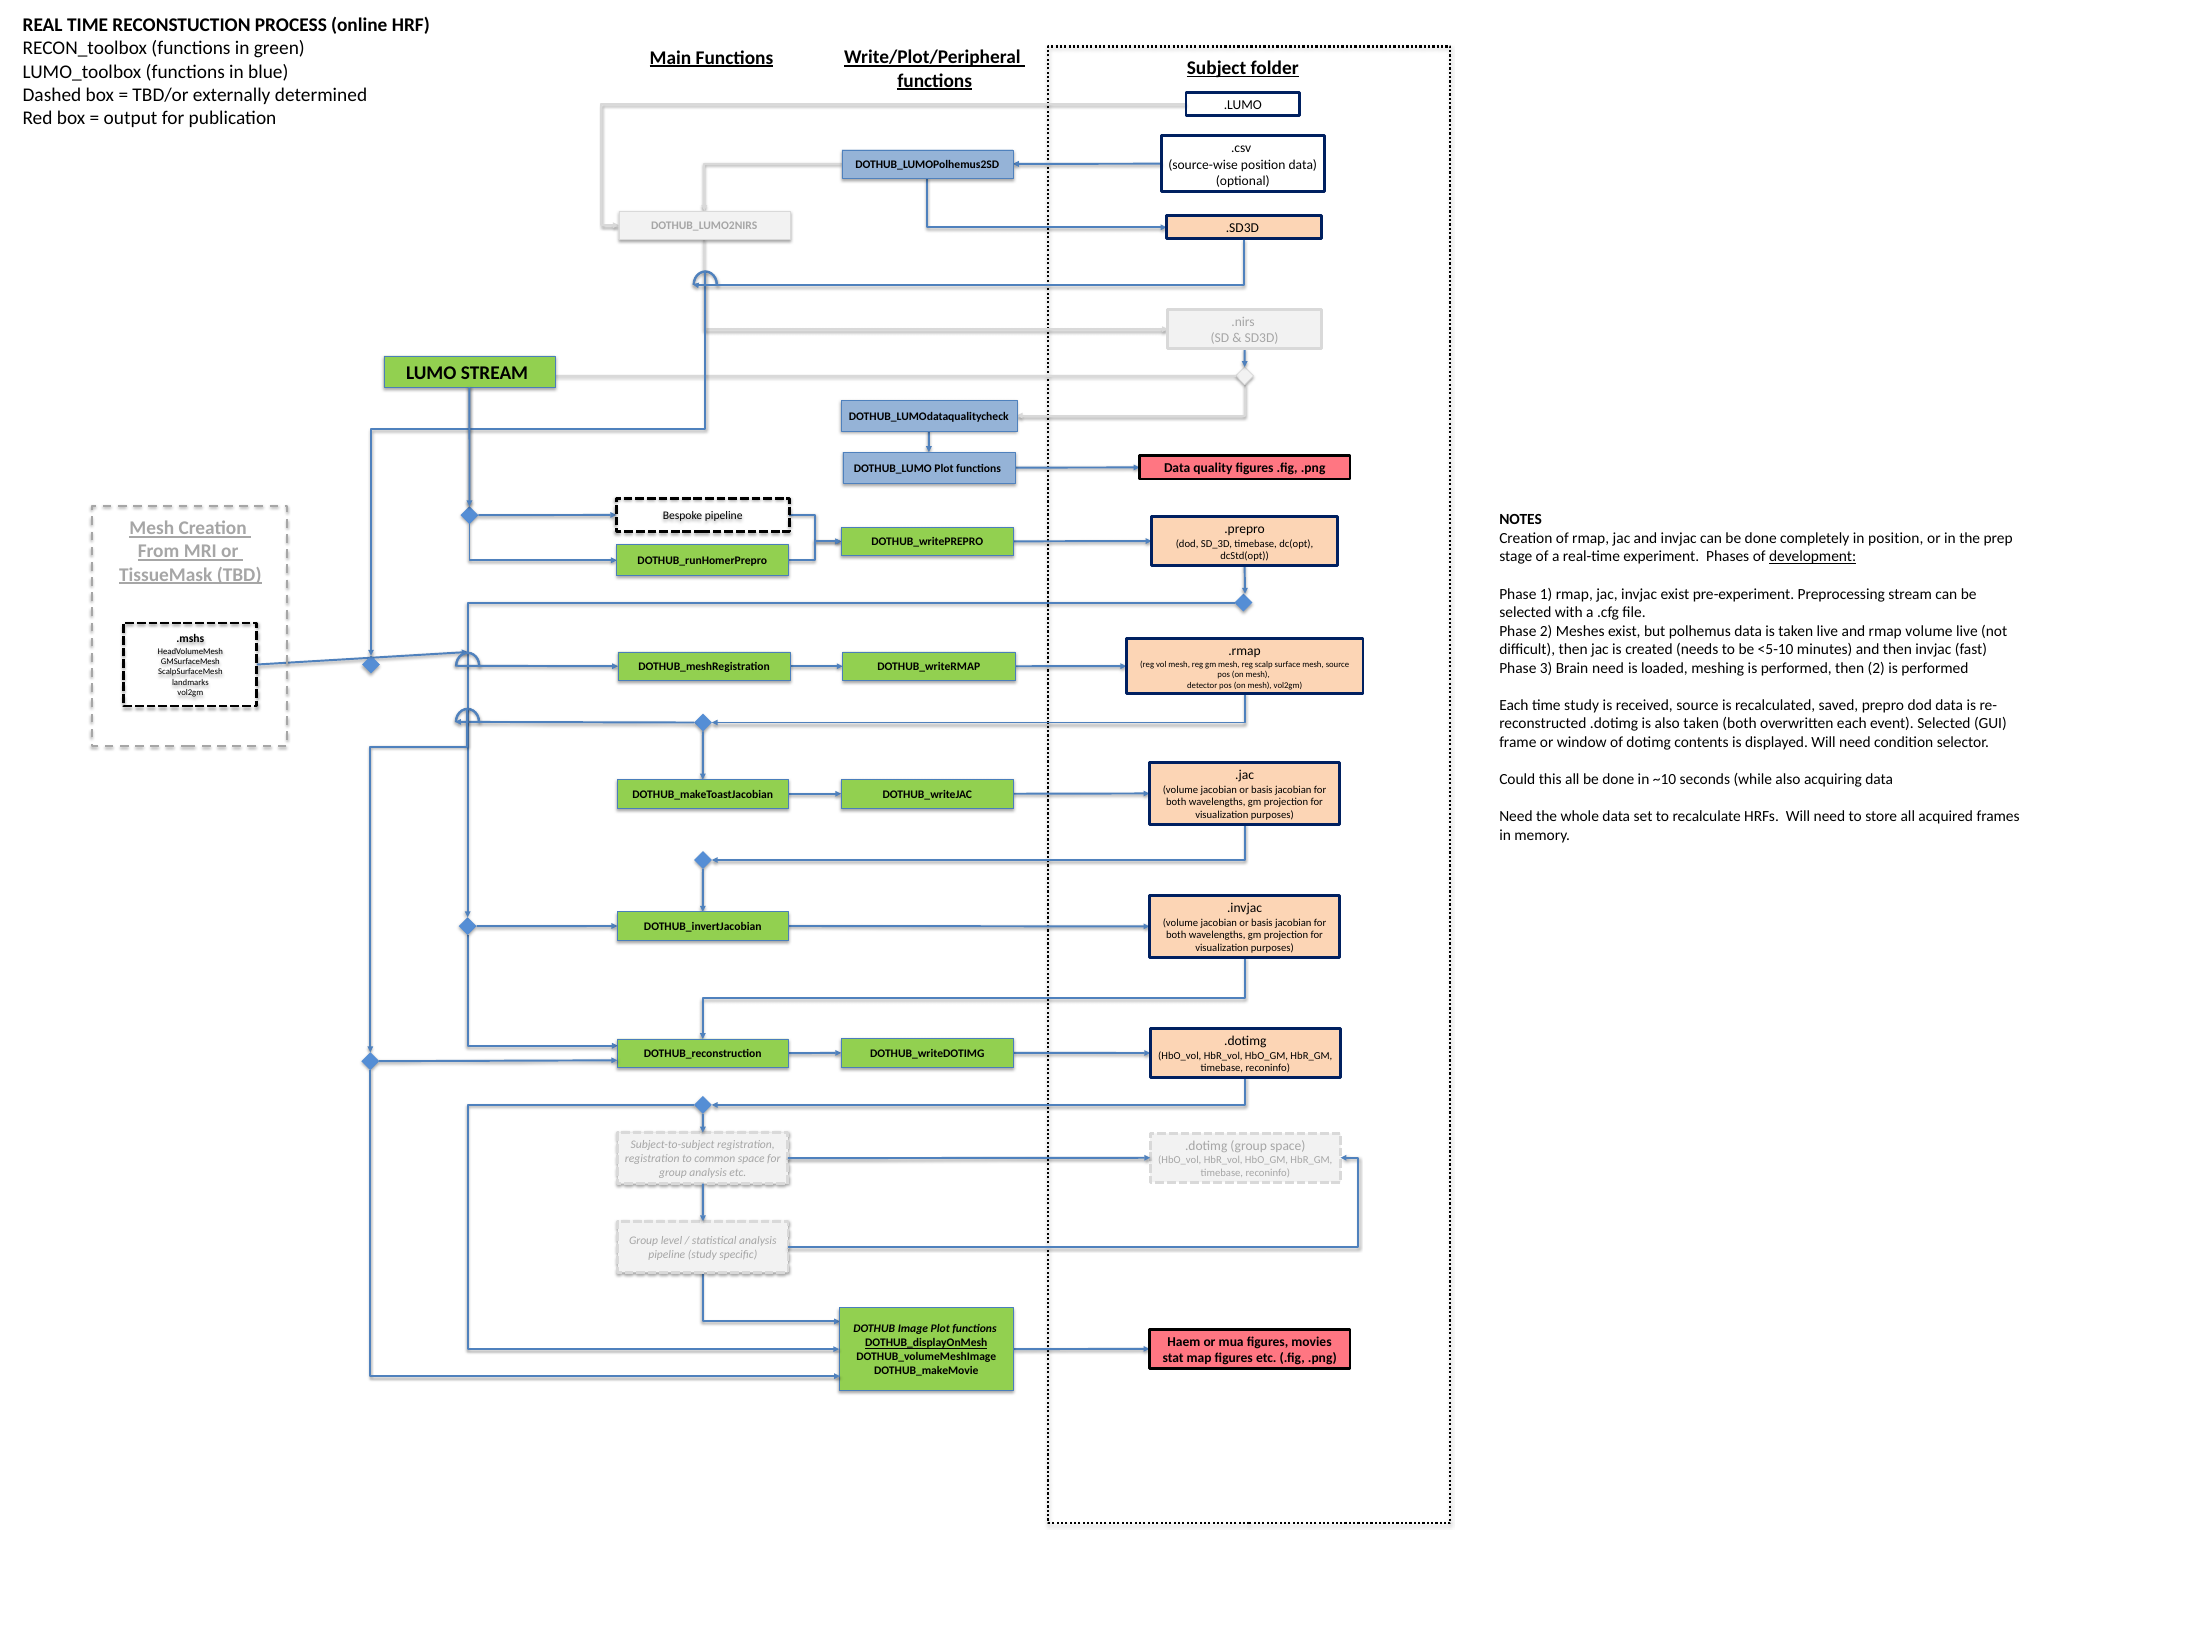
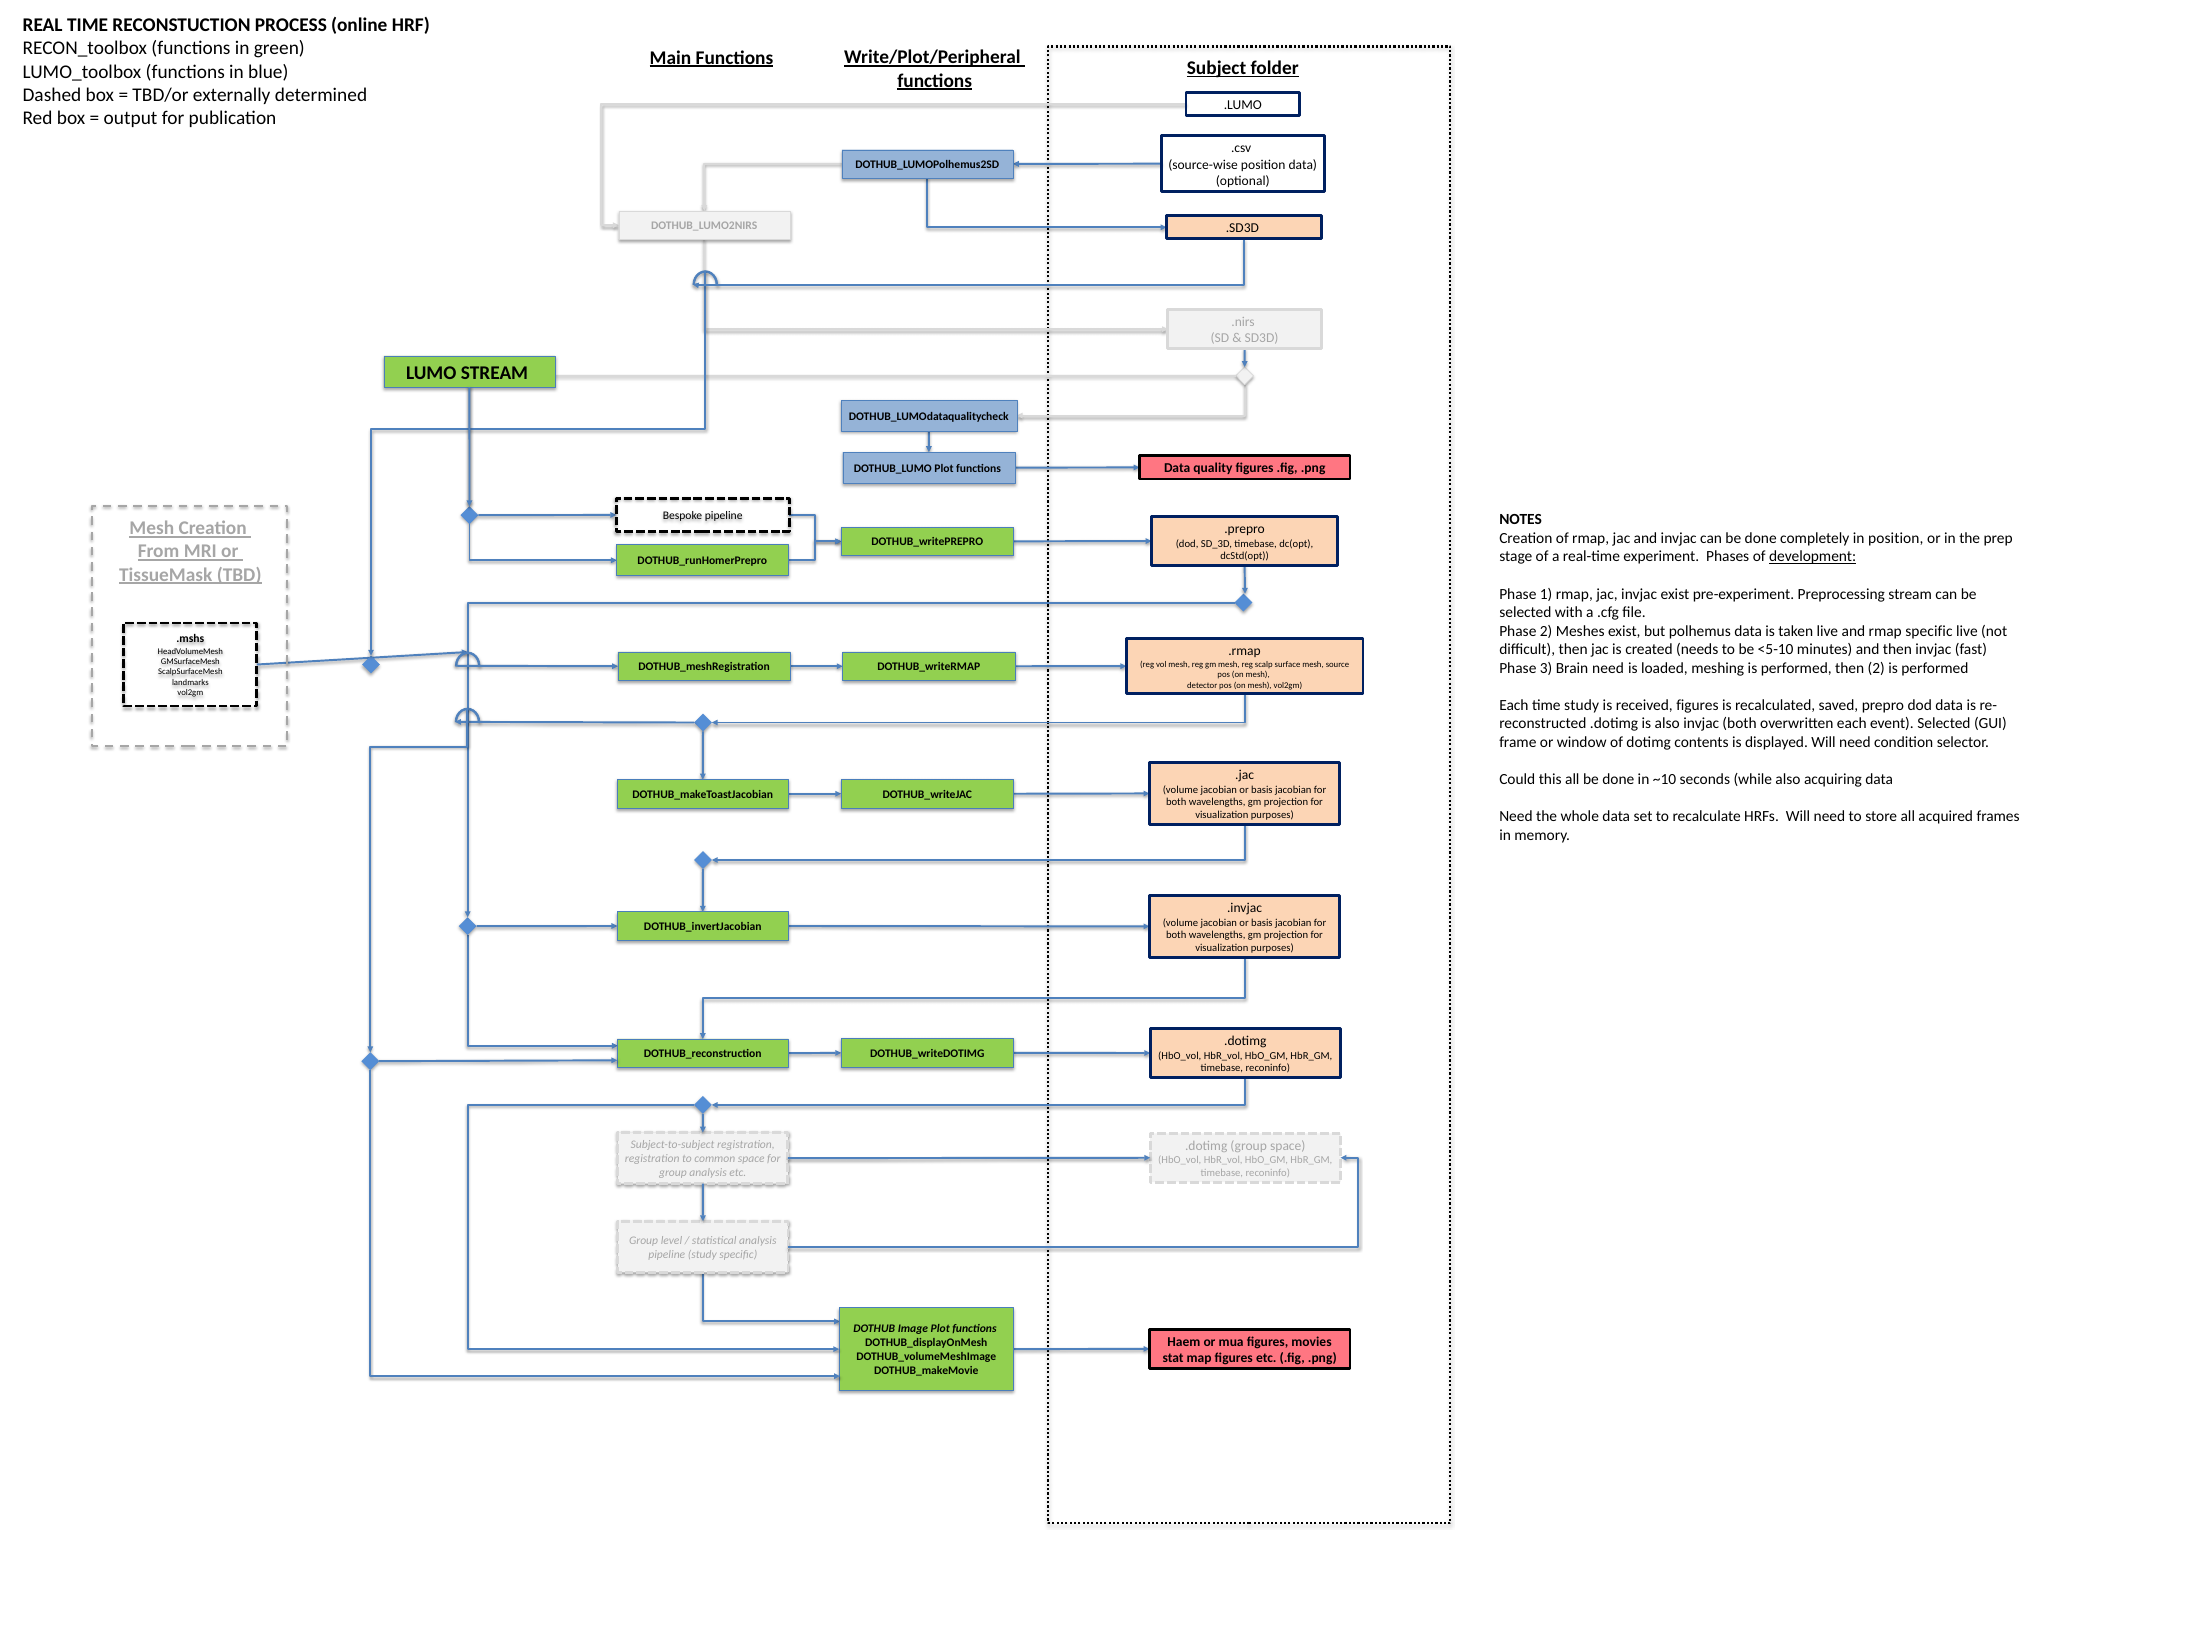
rmap volume: volume -> specific (1929, 631)
received source: source -> figures (1697, 705)
also taken: taken -> invjac (1701, 724)
DOTHUB_displayOnMesh underline: present -> none (926, 1343)
